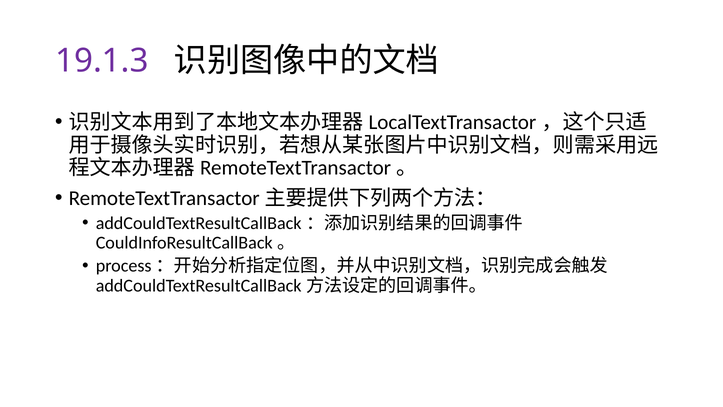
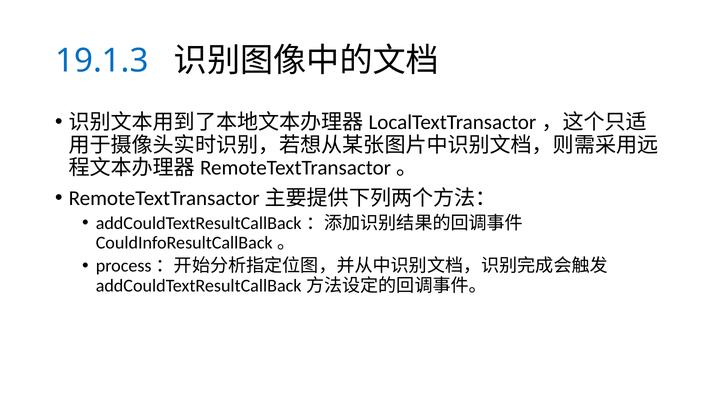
19.1.3 colour: purple -> blue (102, 61)
